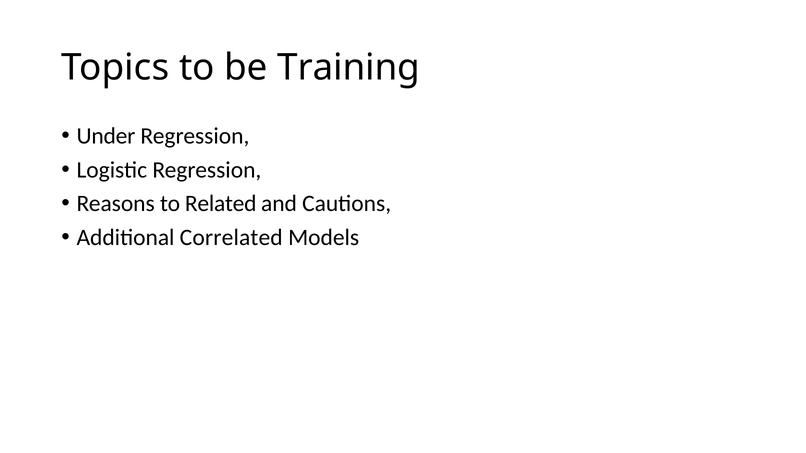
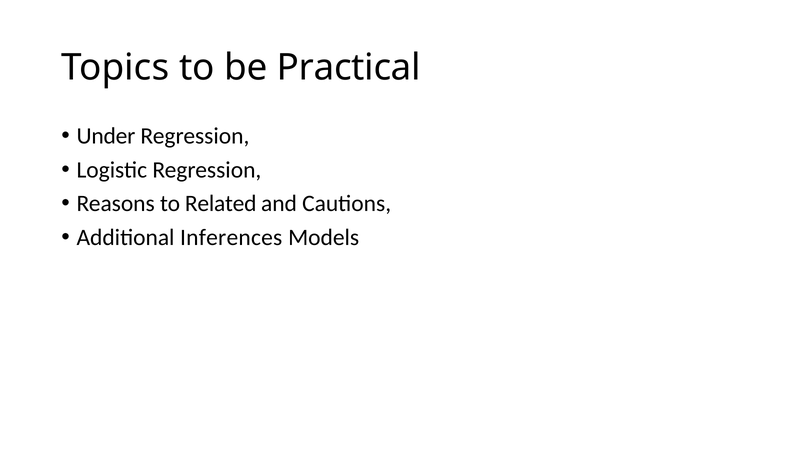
Training: Training -> Practical (349, 68)
Correlated: Correlated -> Inferences (231, 237)
